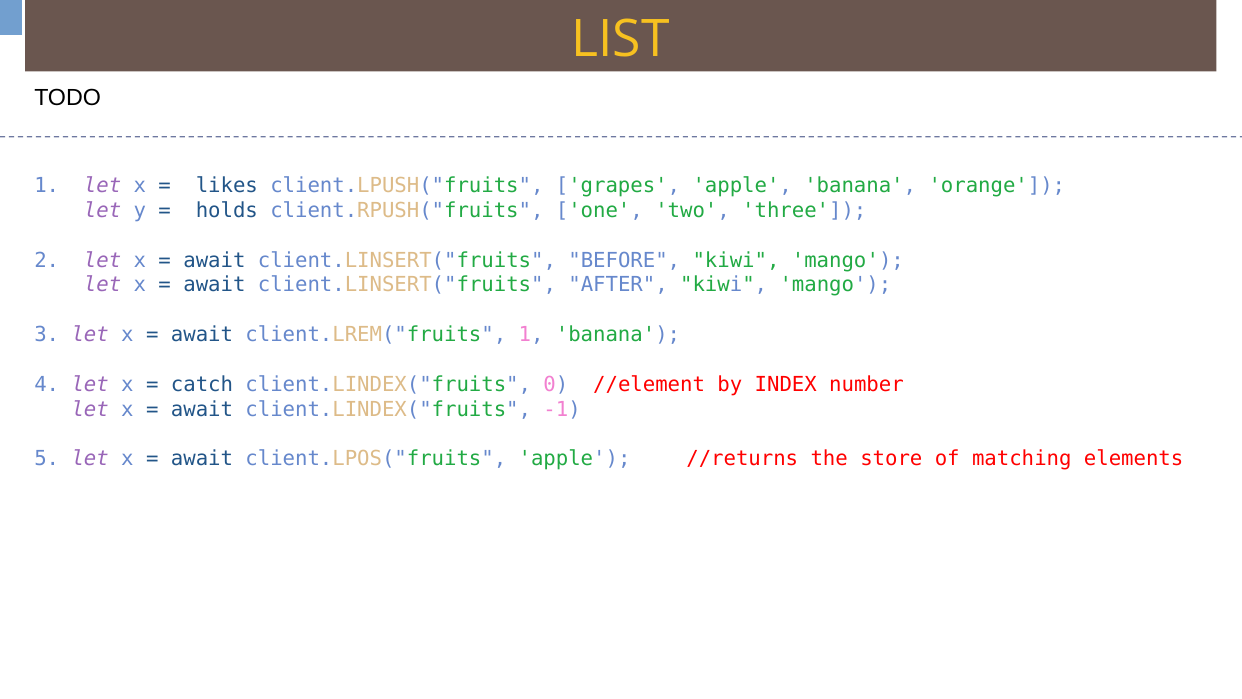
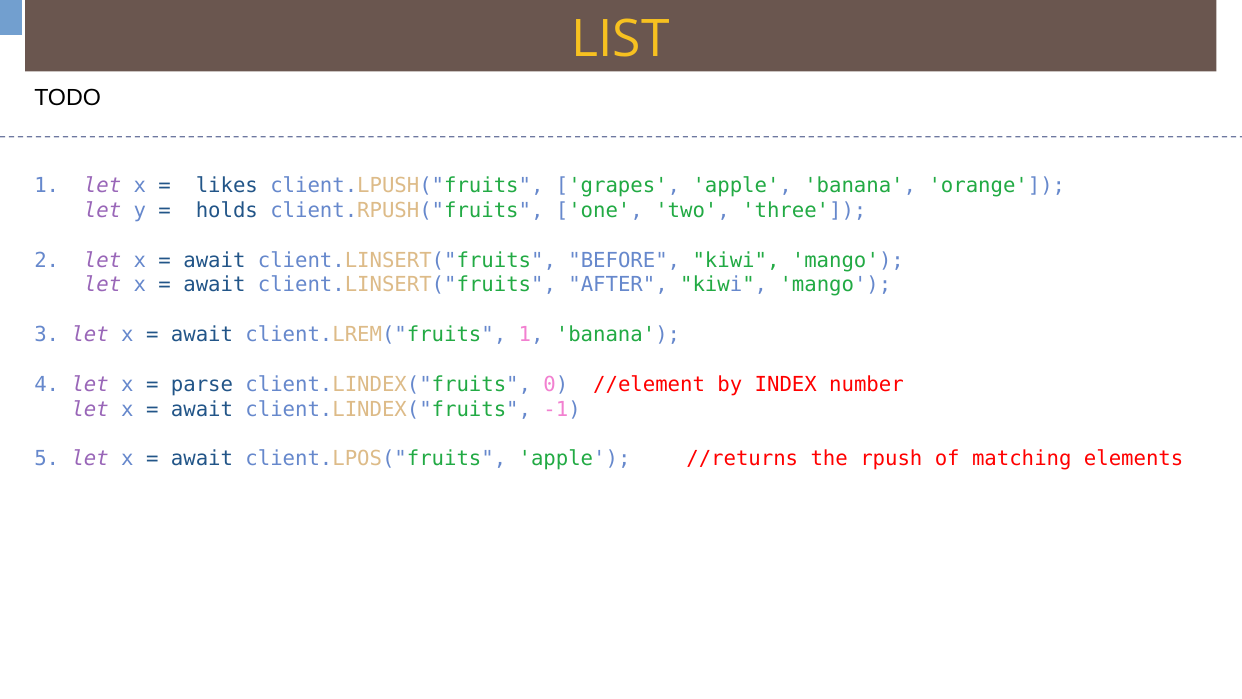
catch: catch -> parse (202, 384)
store: store -> rpush (891, 459)
